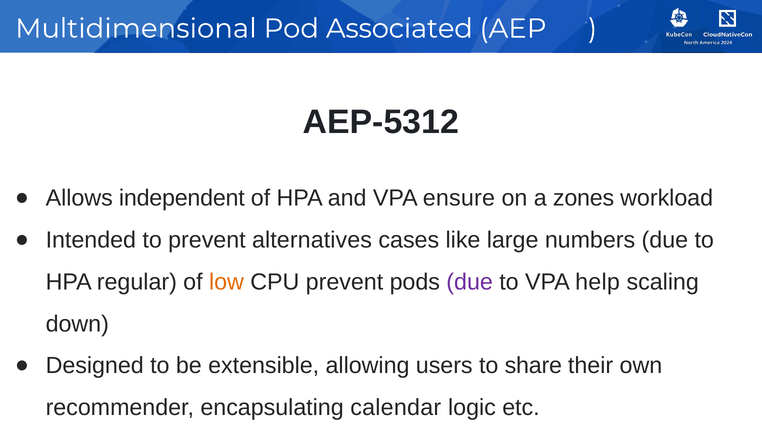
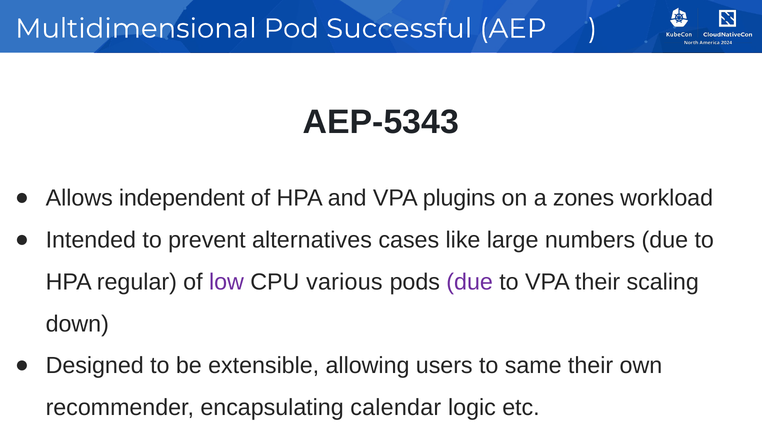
Associated: Associated -> Successful (399, 29)
AEP-5312: AEP-5312 -> AEP-5343 (381, 122)
ensure: ensure -> plugins (459, 198)
low colour: orange -> purple (226, 282)
CPU prevent: prevent -> various (344, 282)
VPA help: help -> their (598, 282)
share: share -> same (533, 365)
